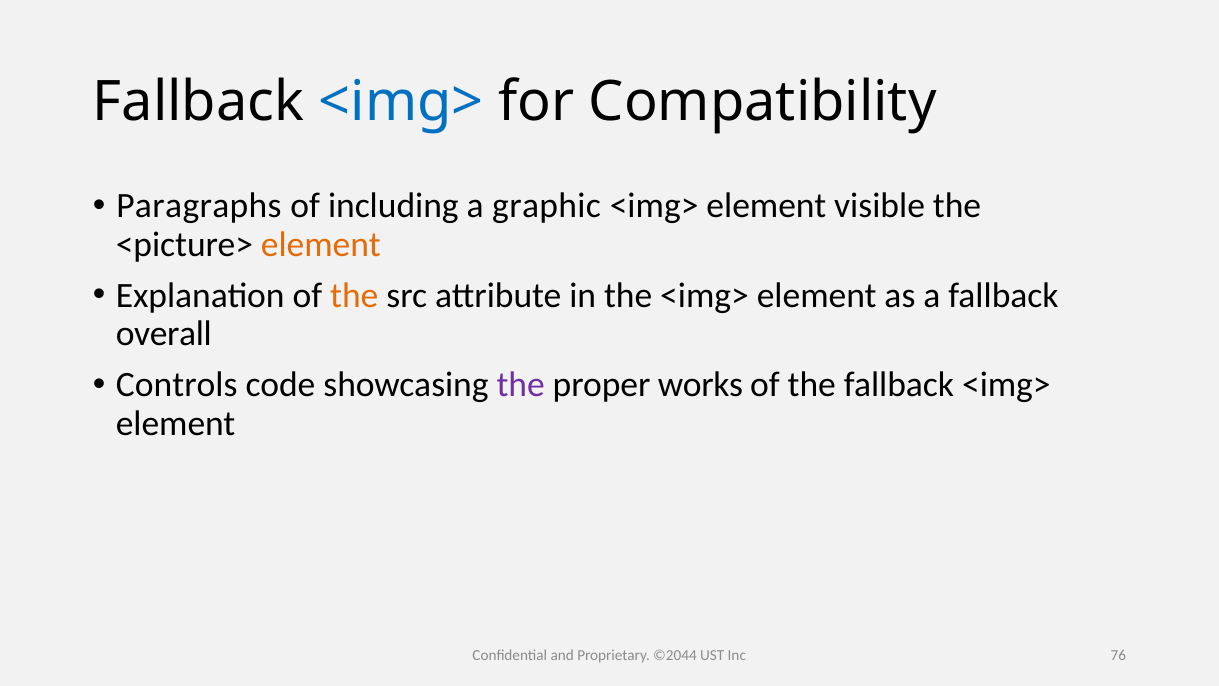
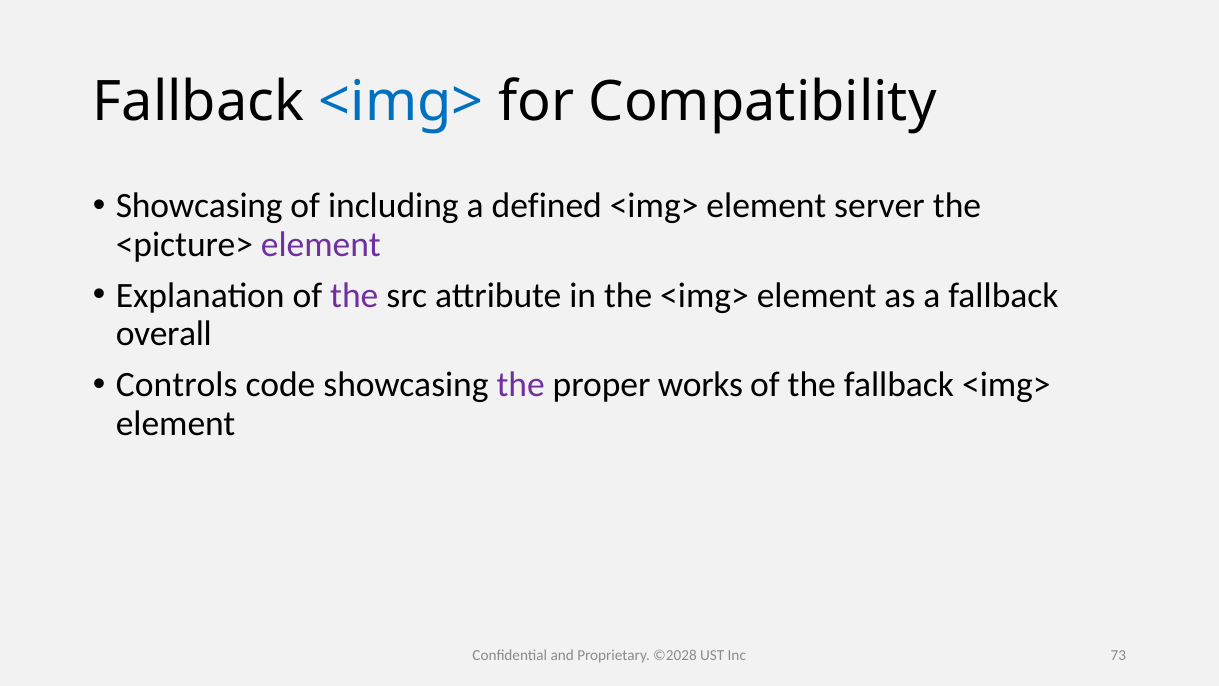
Paragraphs: Paragraphs -> Showcasing (199, 206)
graphic: graphic -> defined (547, 206)
visible: visible -> server (880, 206)
element colour: orange -> purple (321, 244)
the colour: orange -> purple (354, 295)
©2044: ©2044 -> ©2028 (675, 655)
76: 76 -> 73 (1118, 655)
